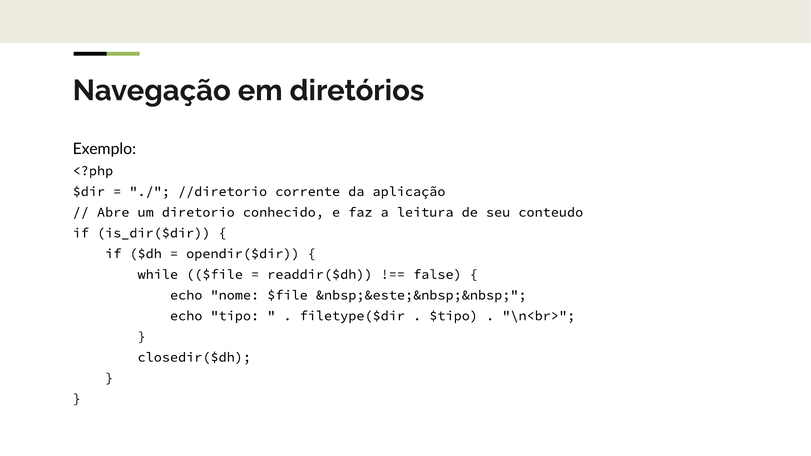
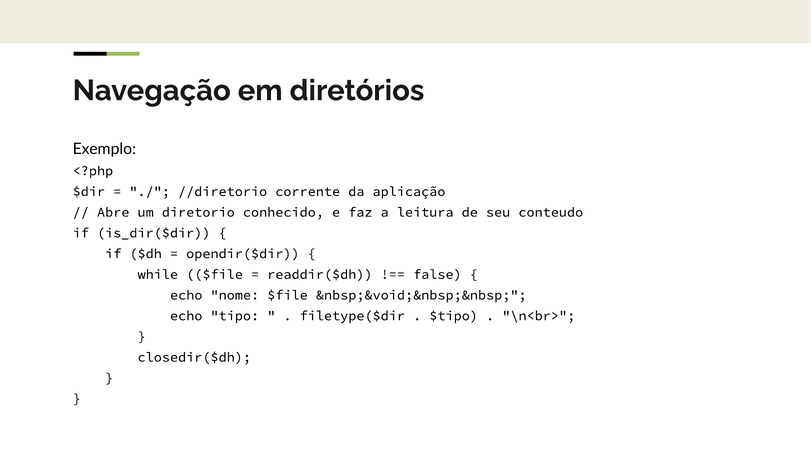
&nbsp;&este;&nbsp;&nbsp: &nbsp;&este;&nbsp;&nbsp -> &nbsp;&void;&nbsp;&nbsp (421, 295)
